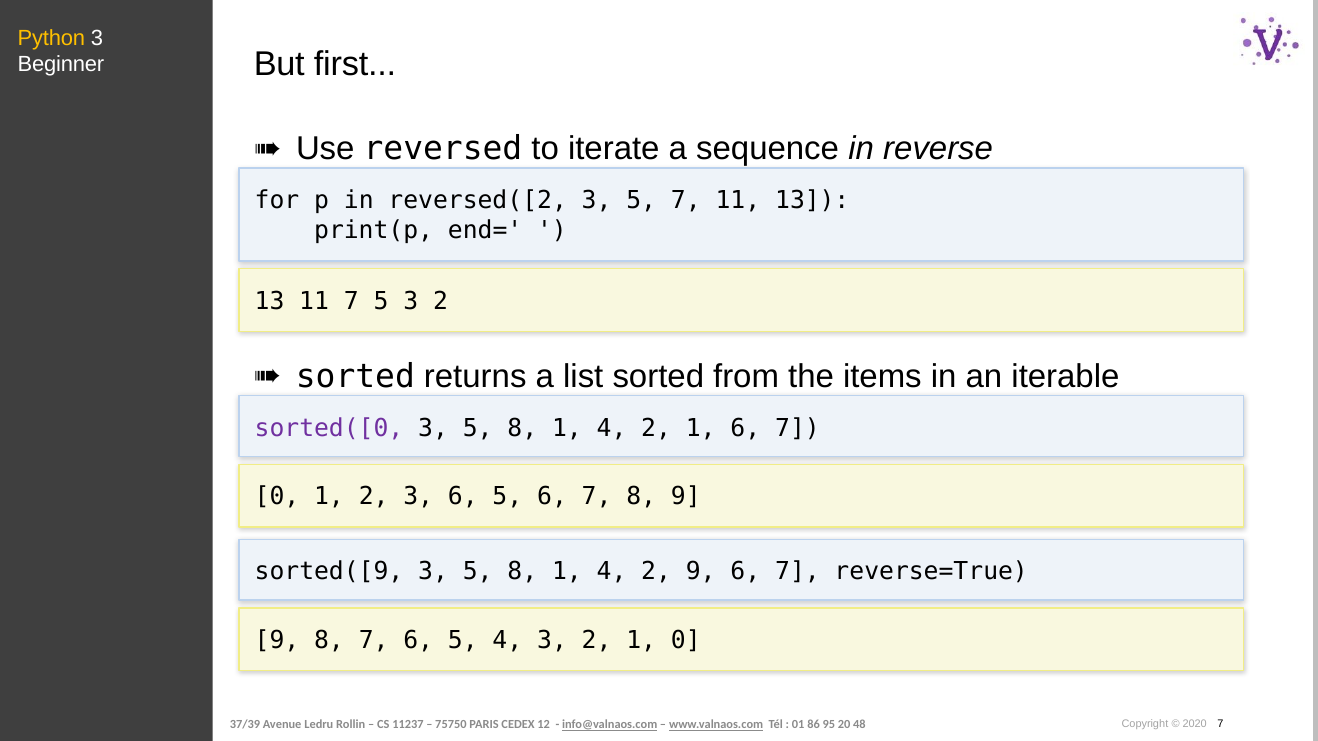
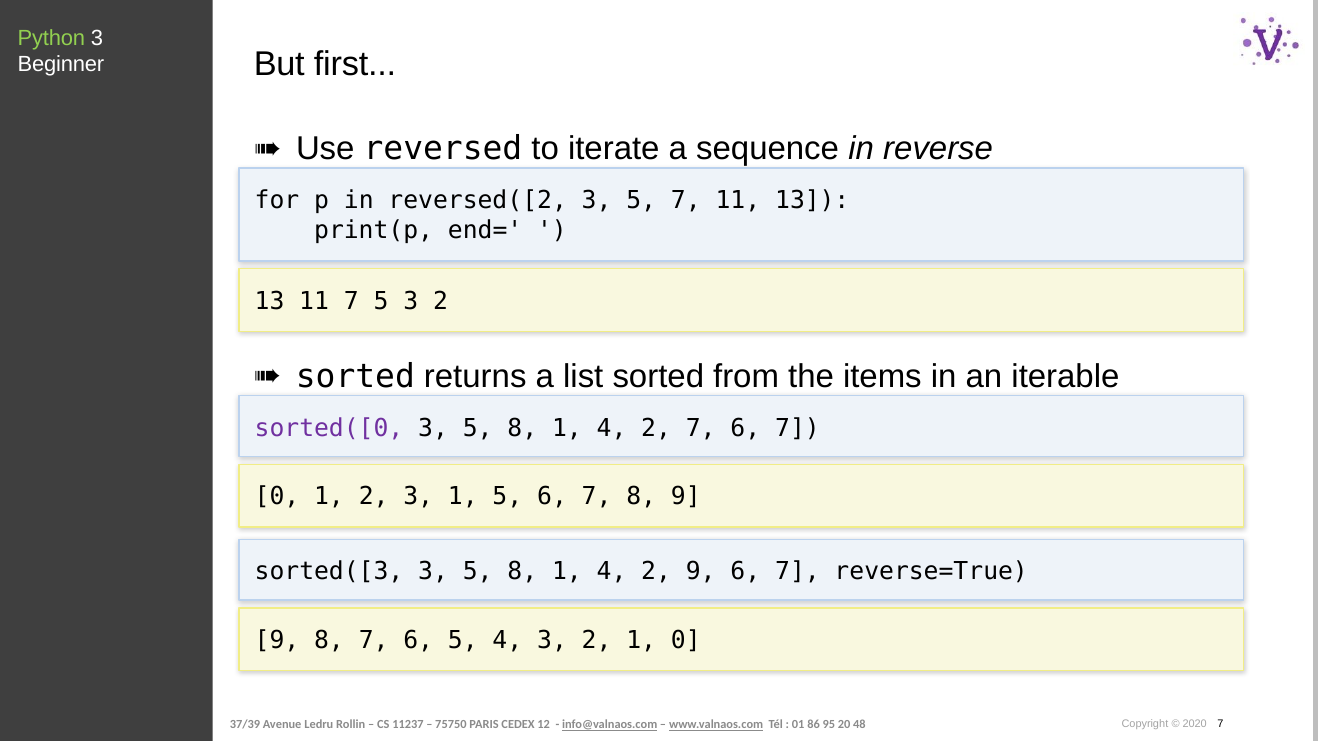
Python colour: yellow -> light green (51, 38)
4 2 1: 1 -> 7 (701, 428)
3 6: 6 -> 1 (463, 497)
sorted([9: sorted([9 -> sorted([3 (329, 572)
